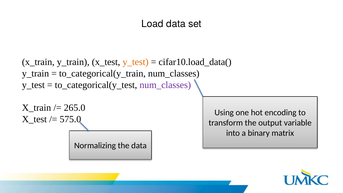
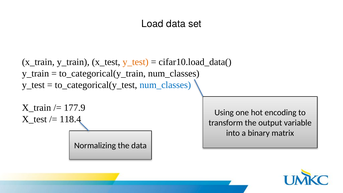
num_classes colour: purple -> blue (165, 85)
265.0: 265.0 -> 177.9 (75, 108)
575.0: 575.0 -> 118.4 (70, 119)
